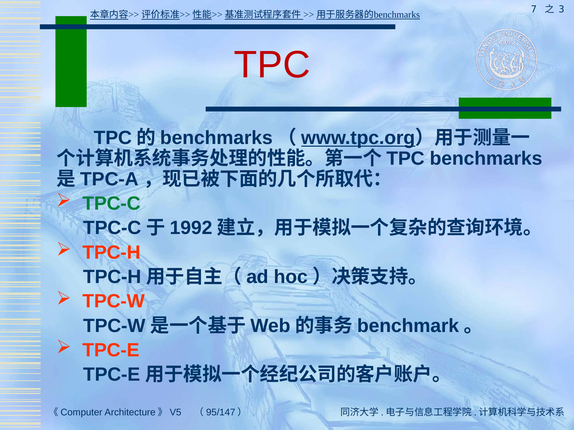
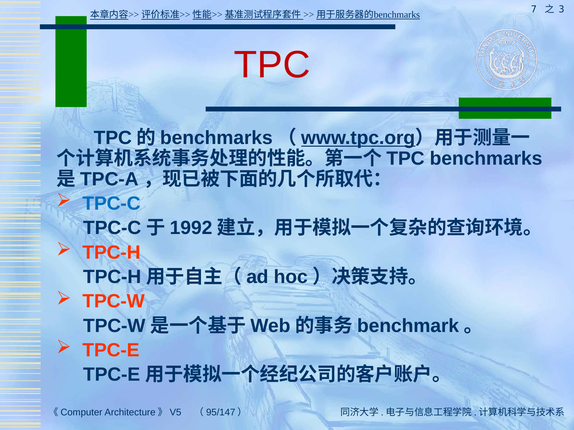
TPC-C colour: green -> blue (112, 204)
